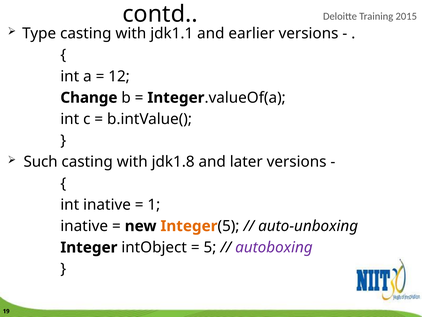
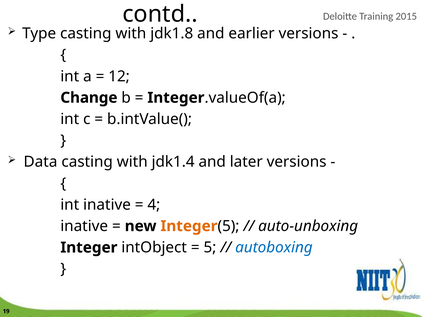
jdk1.1: jdk1.1 -> jdk1.8 (172, 33)
Such: Such -> Data (40, 162)
jdk1.8: jdk1.8 -> jdk1.4 (173, 162)
1: 1 -> 4 (154, 204)
autoboxing colour: purple -> blue (274, 247)
